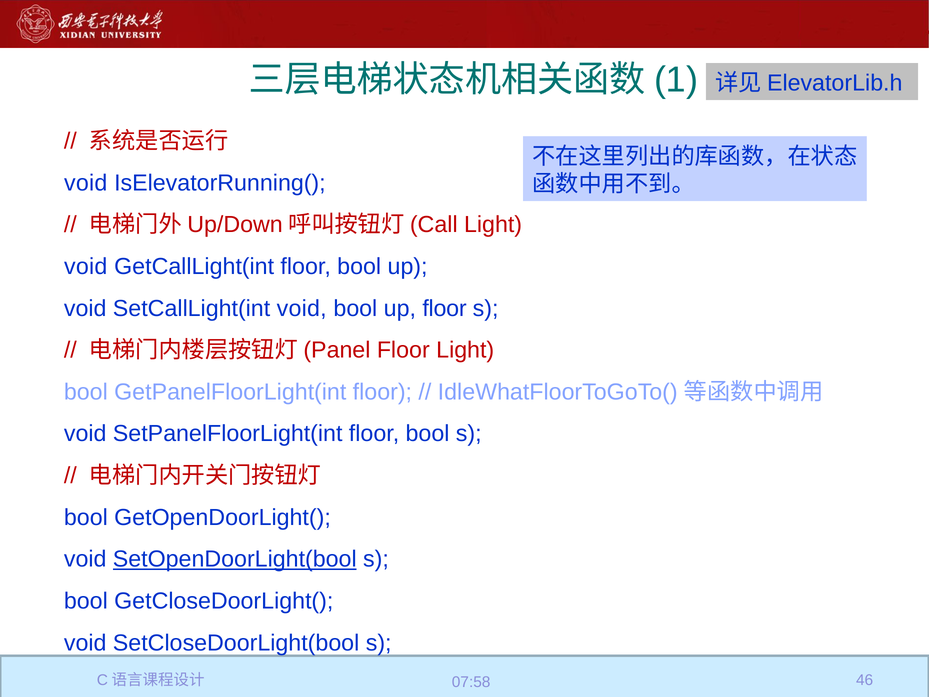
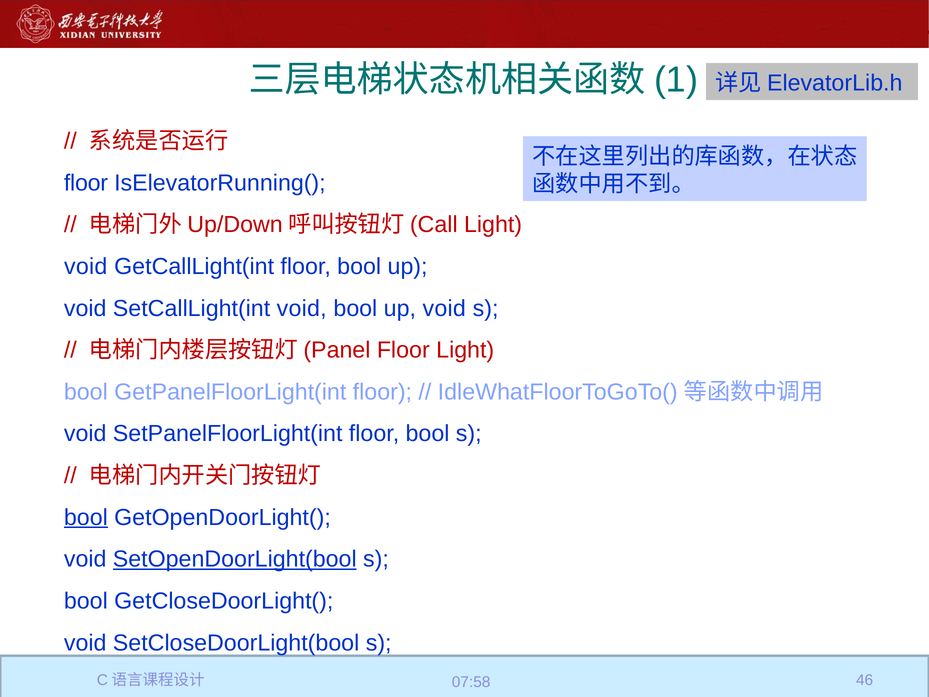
void: void -> floor (86, 183)
floor: floor -> void (444, 308)
bool underline: none -> present (86, 517)
